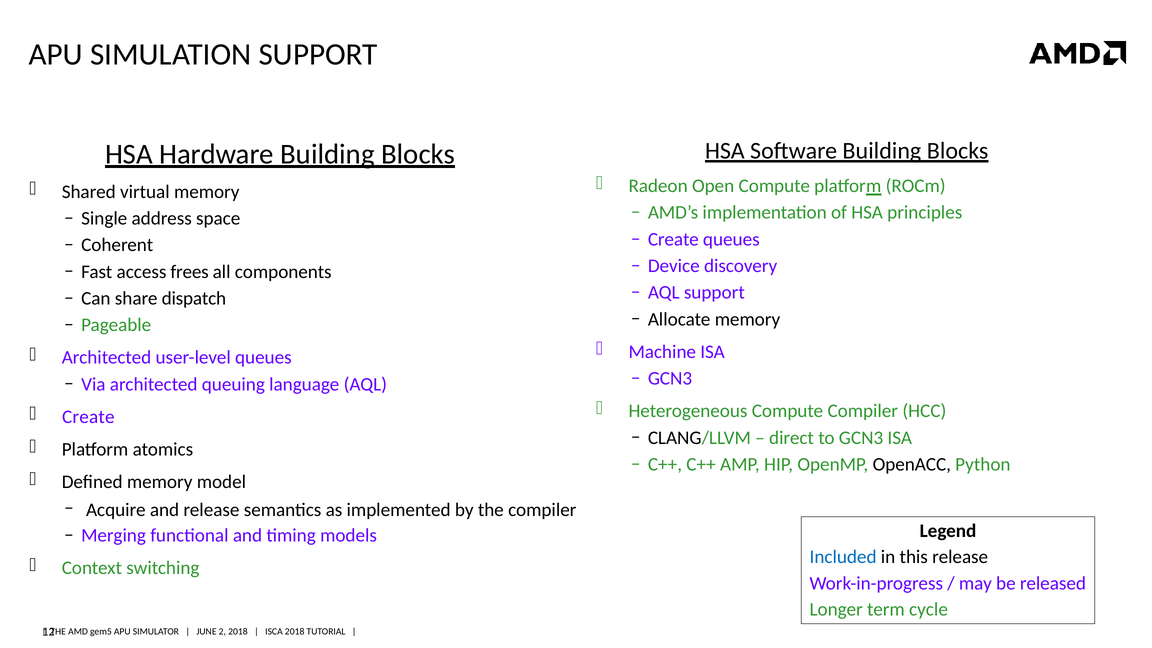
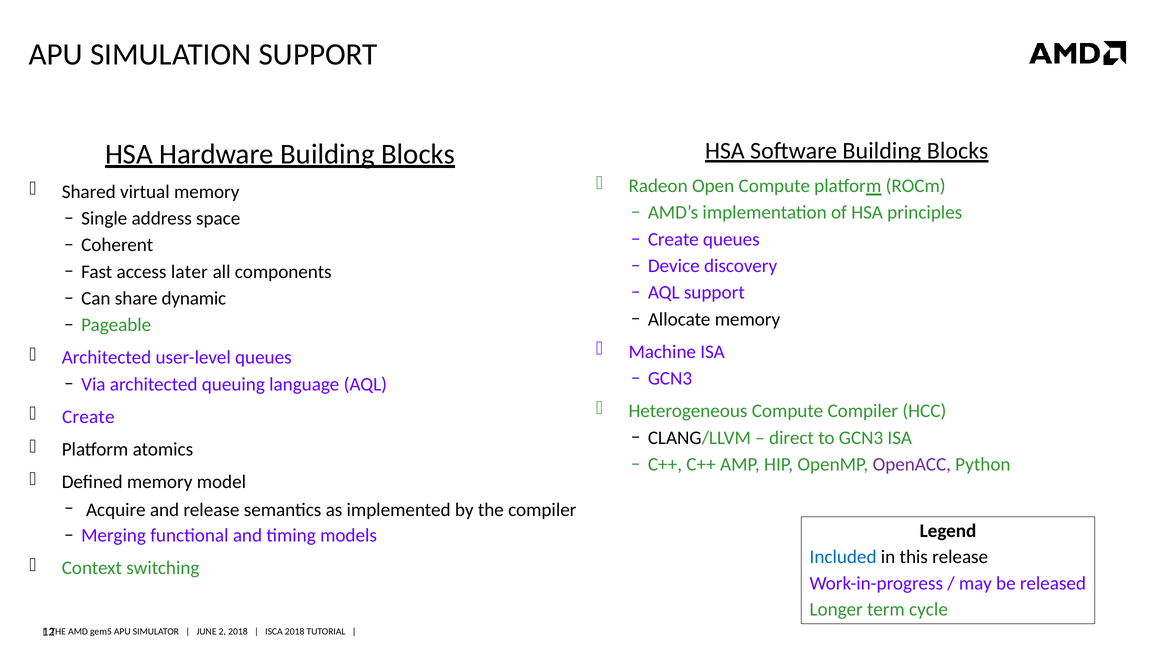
frees: frees -> later (189, 272)
dispatch: dispatch -> dynamic (194, 298)
OpenACC colour: black -> purple (912, 464)
